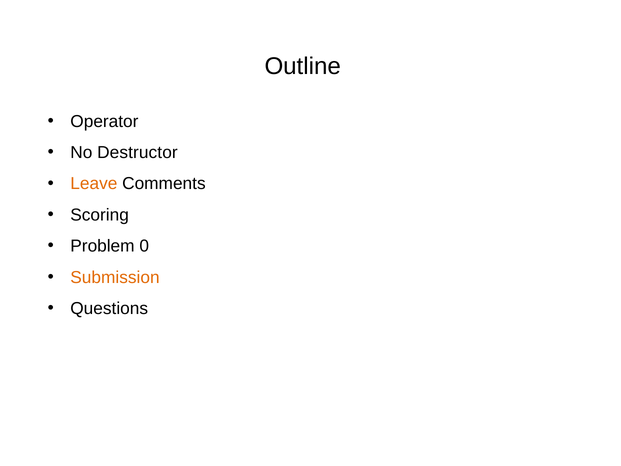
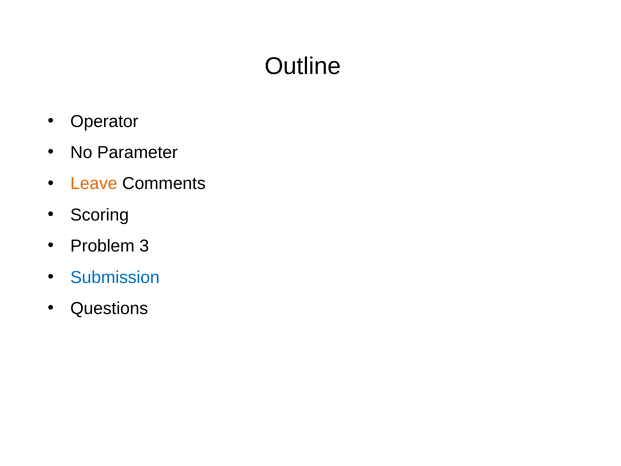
Destructor: Destructor -> Parameter (137, 152)
0: 0 -> 3 (144, 246)
Submission colour: orange -> blue (115, 277)
